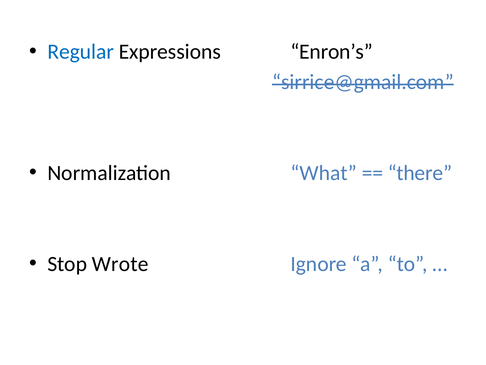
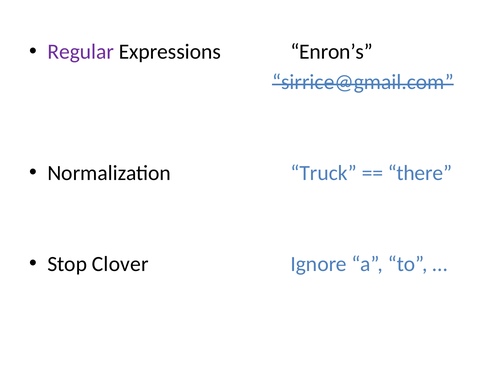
Regular colour: blue -> purple (81, 52)
What: What -> Truck (324, 173)
Wrote: Wrote -> Clover (120, 264)
